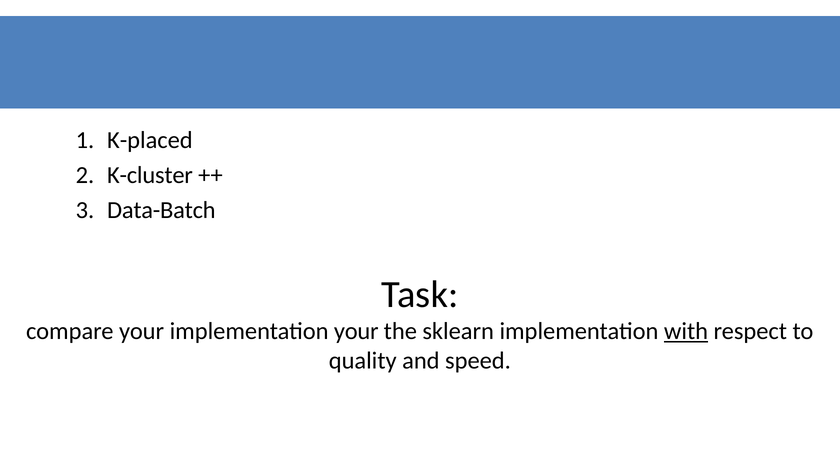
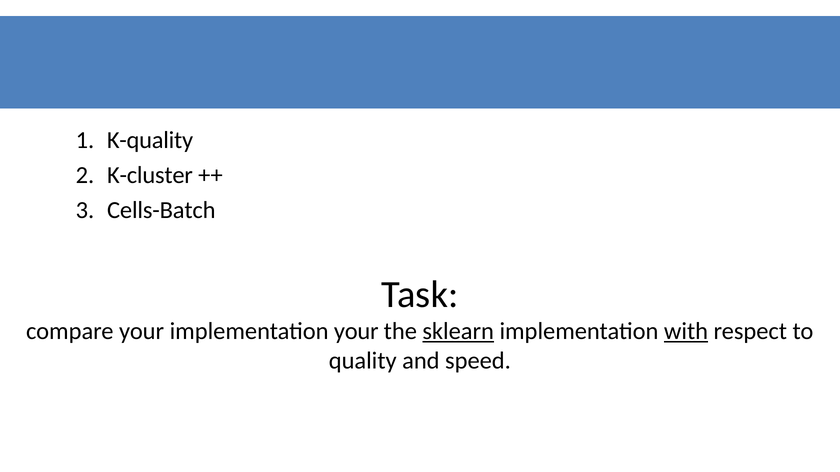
K-placed: K-placed -> K-quality (150, 140)
Data-Batch: Data-Batch -> Cells-Batch (161, 211)
sklearn underline: none -> present (458, 331)
